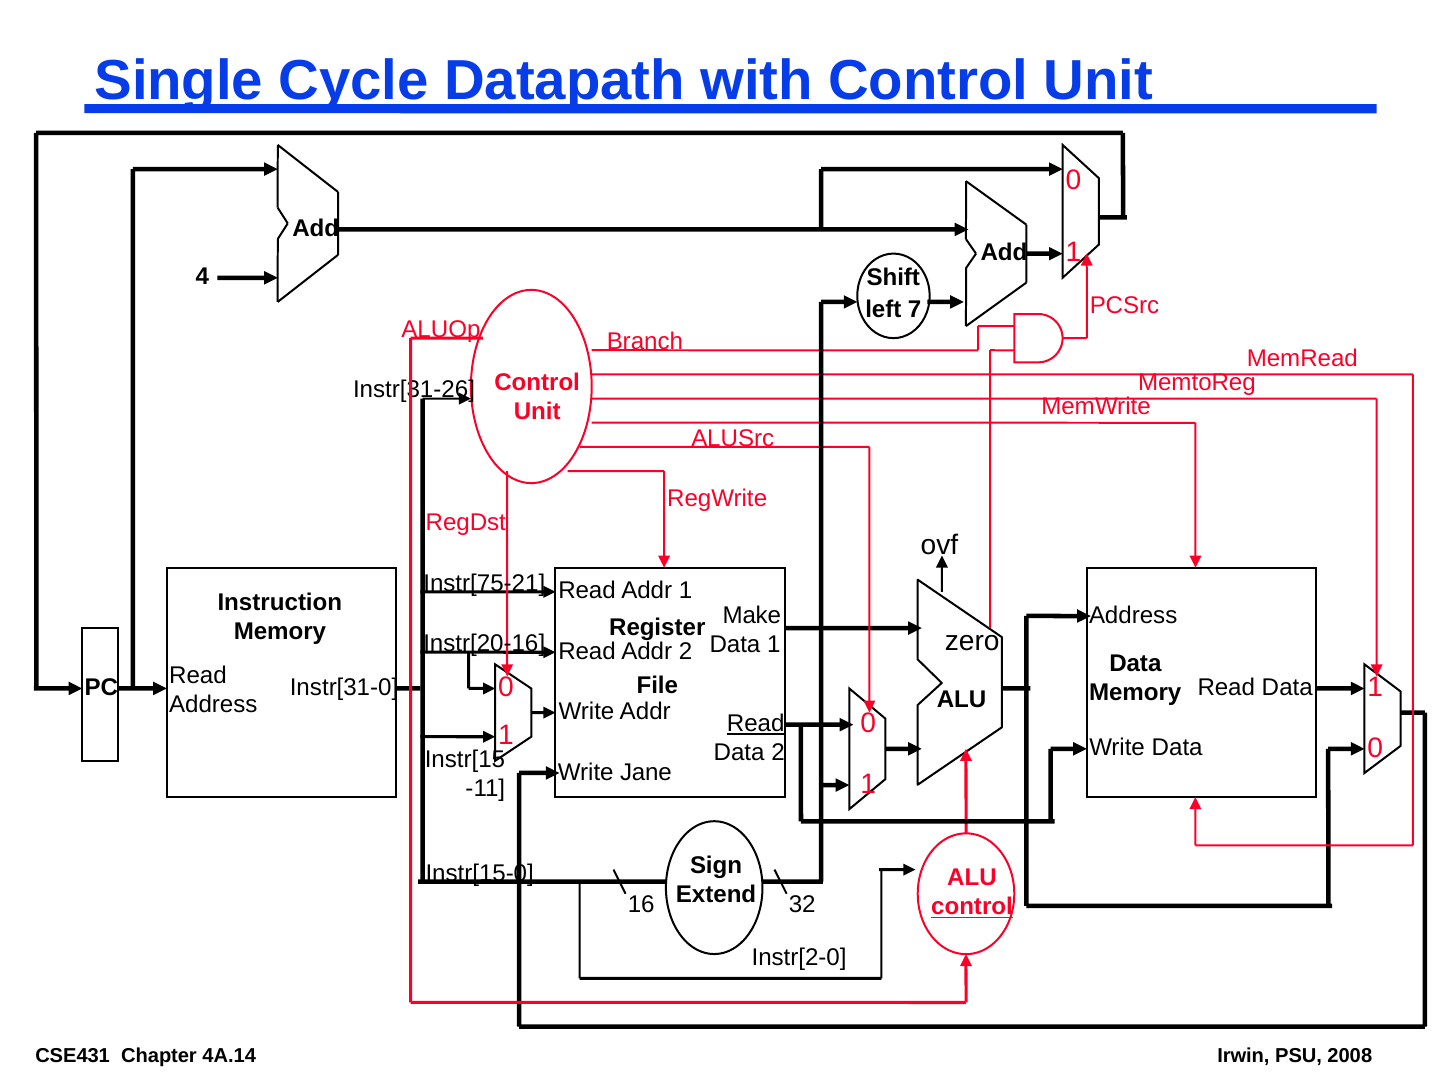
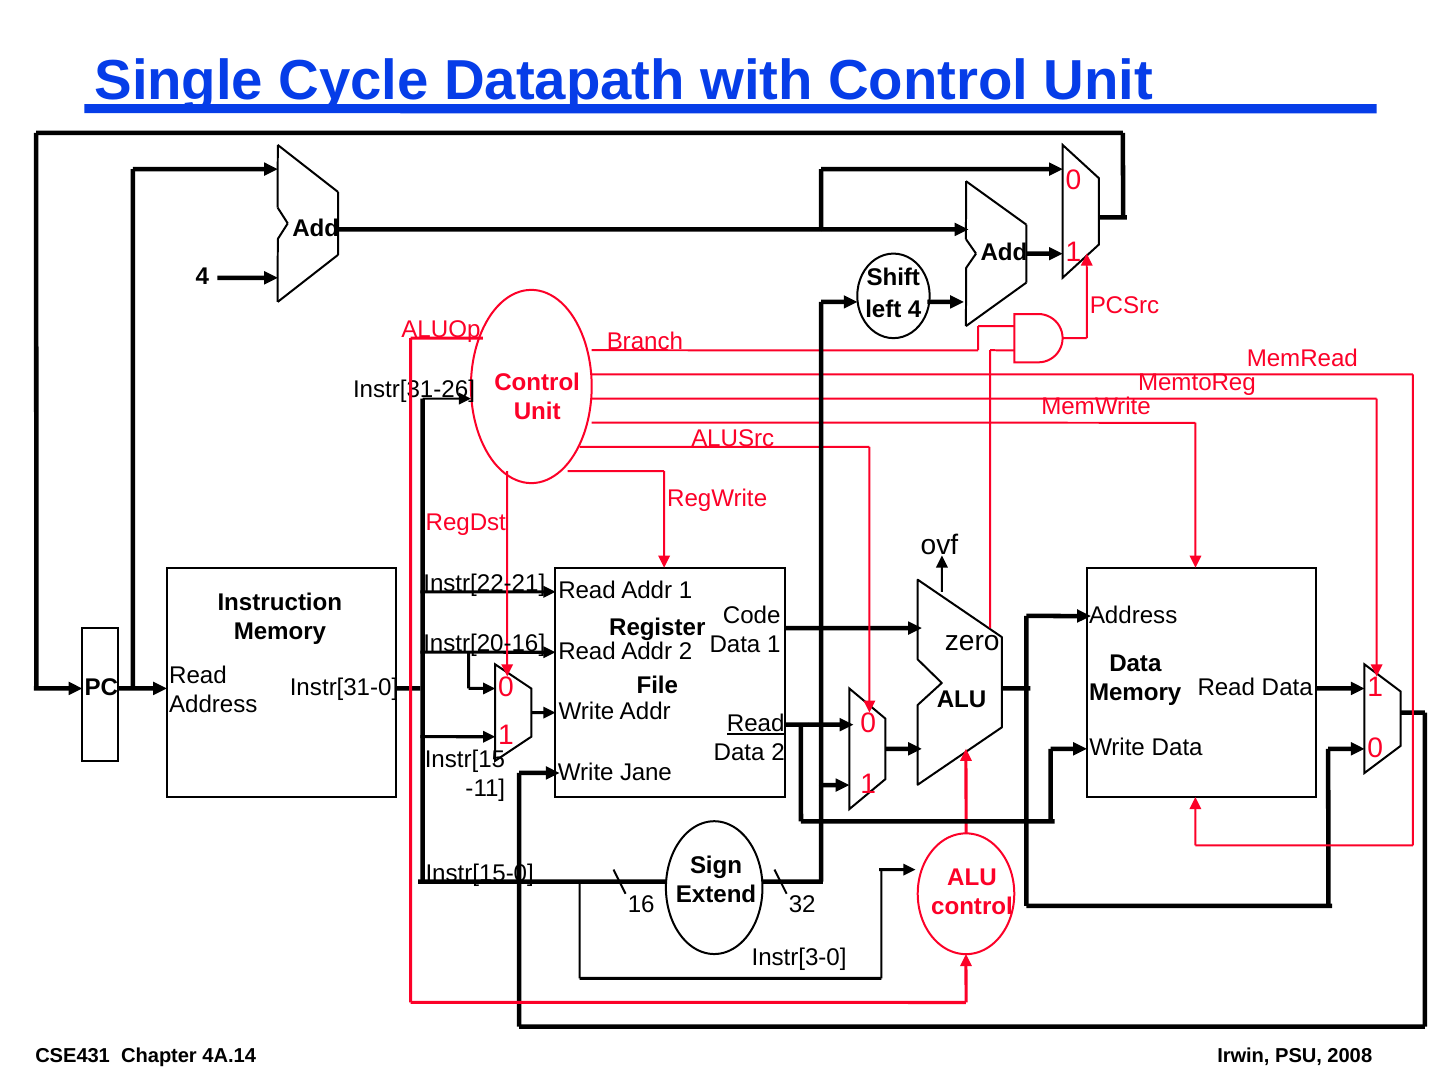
left 7: 7 -> 4 (915, 309)
Instr[75-21: Instr[75-21 -> Instr[22-21 (484, 583)
Make: Make -> Code (752, 615)
control underline: present -> none (972, 907)
Instr[2-0: Instr[2-0 -> Instr[3-0 (799, 957)
